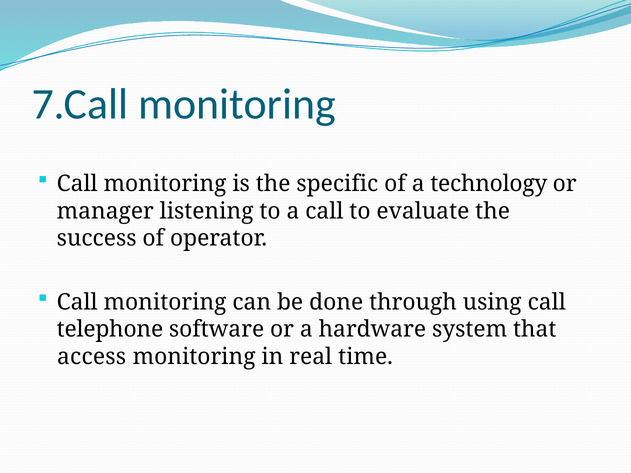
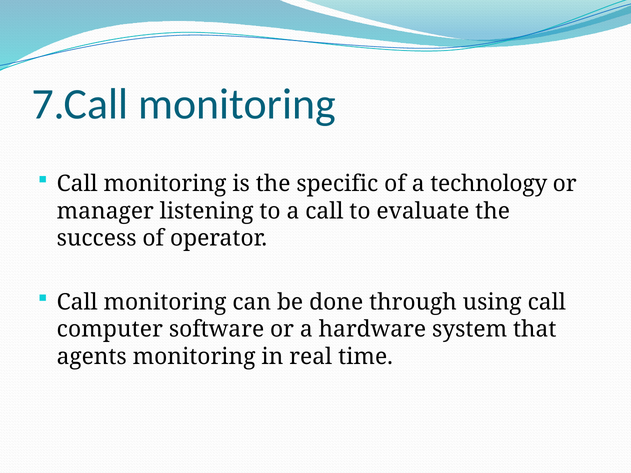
telephone: telephone -> computer (110, 330)
access: access -> agents (92, 357)
